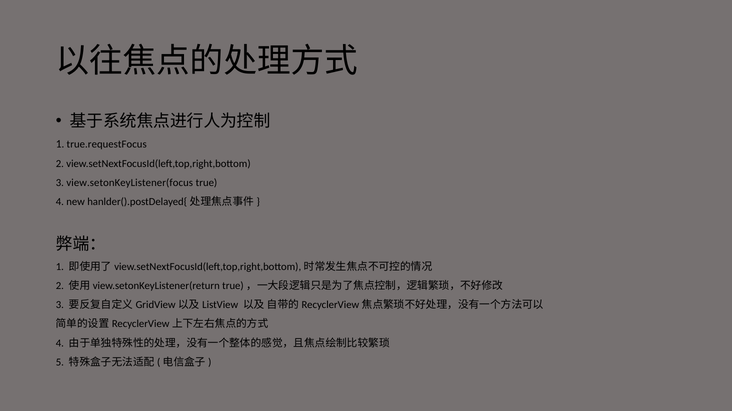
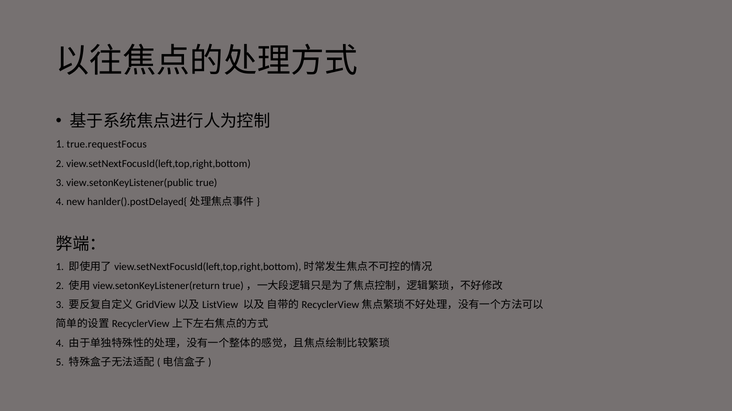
view.setonKeyListener(focus: view.setonKeyListener(focus -> view.setonKeyListener(public (130, 183)
